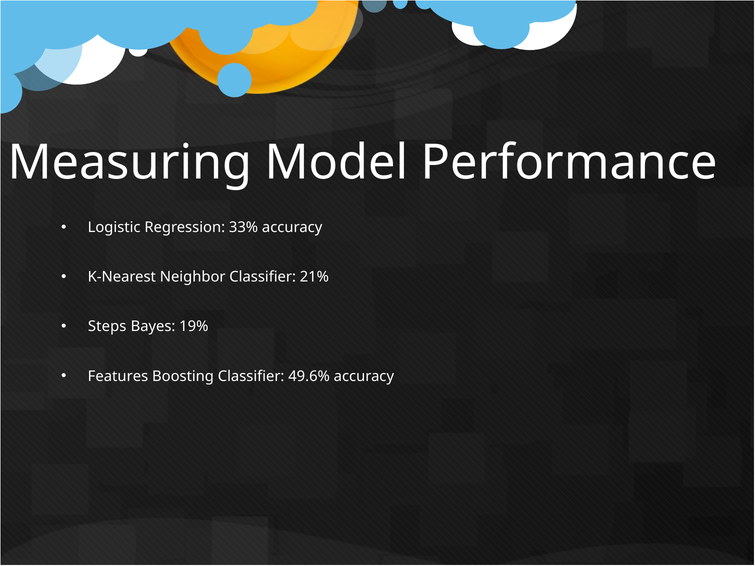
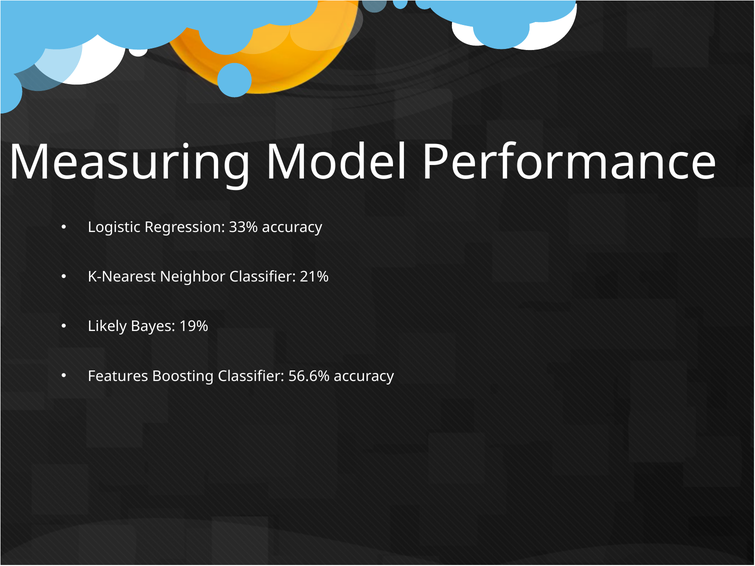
Steps: Steps -> Likely (107, 327)
49.6%: 49.6% -> 56.6% (309, 376)
